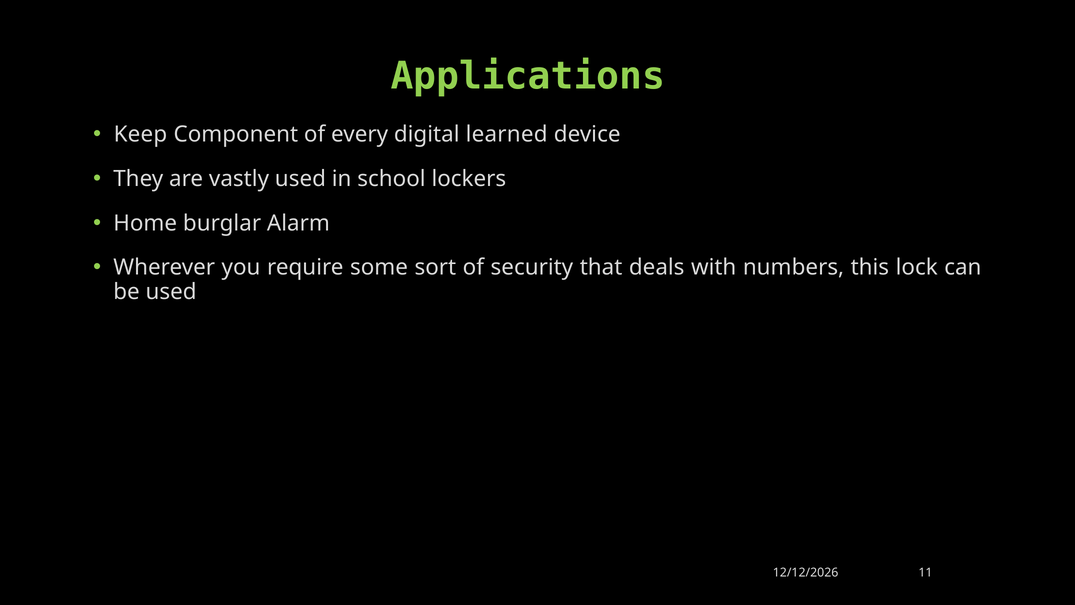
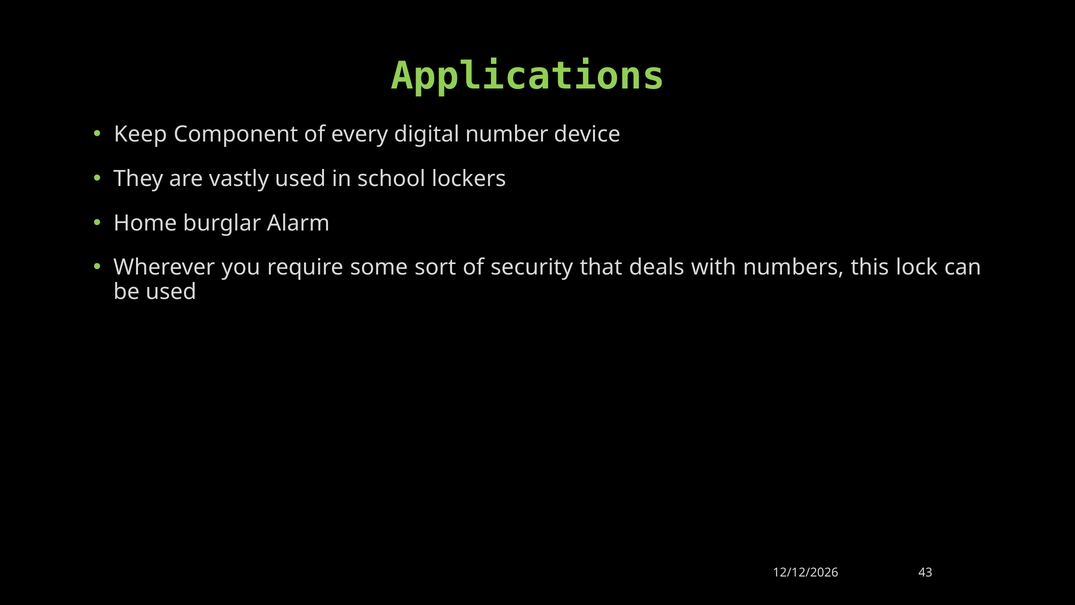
learned: learned -> number (507, 134)
11: 11 -> 43 (925, 572)
